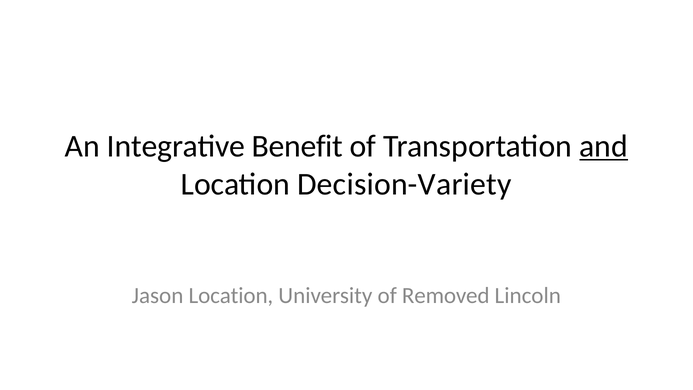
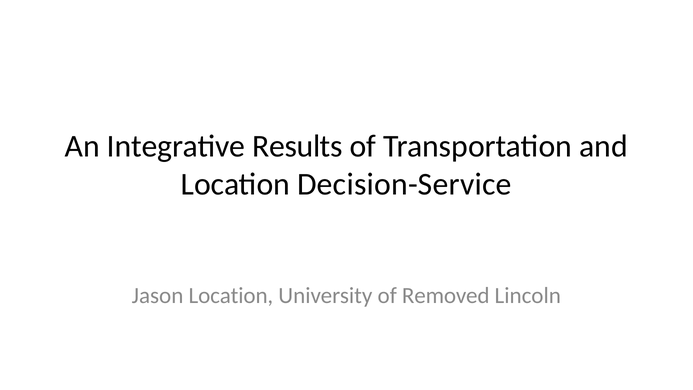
Benefit: Benefit -> Results (297, 146)
and underline: present -> none (604, 146)
Decision-Variety: Decision-Variety -> Decision-Service (404, 184)
